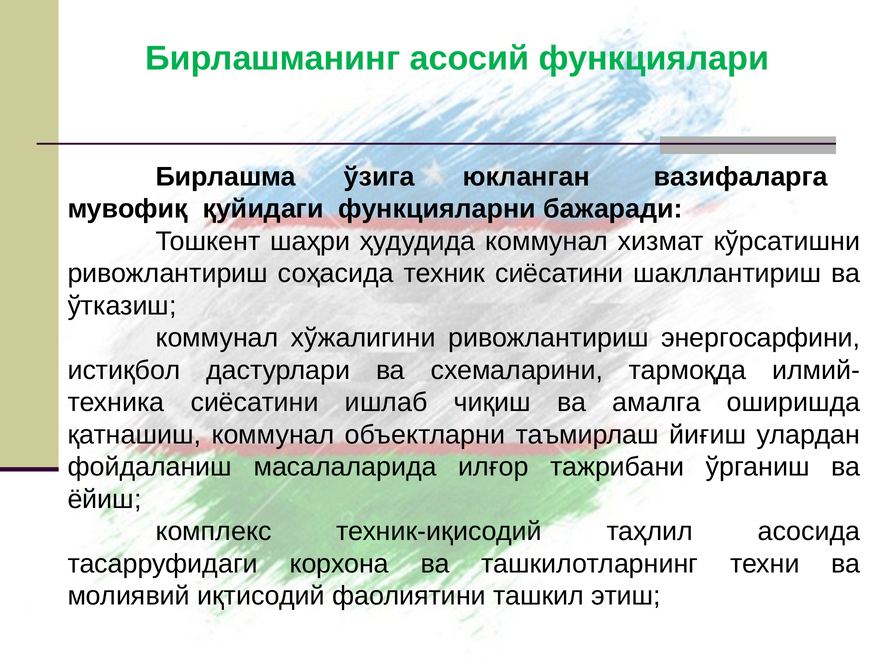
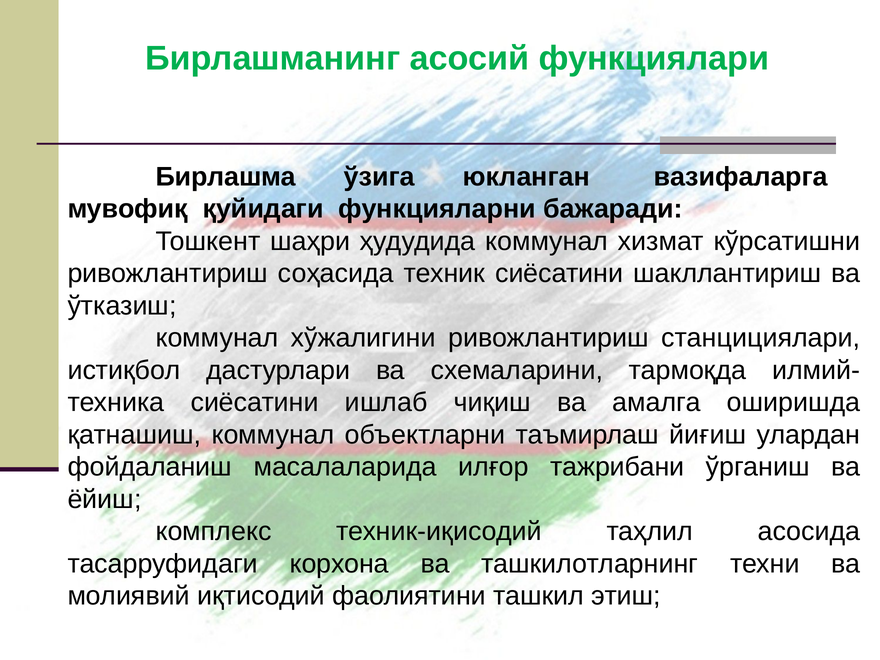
энергосарфини: энергосарфини -> станцициялари (761, 338)
